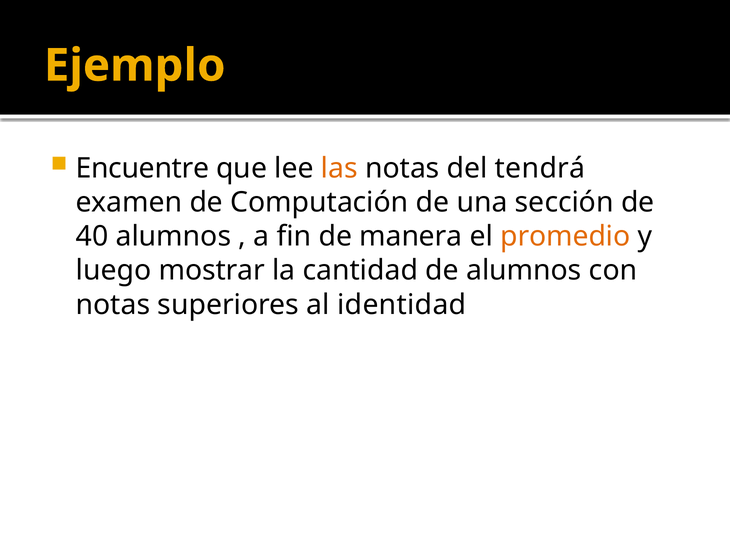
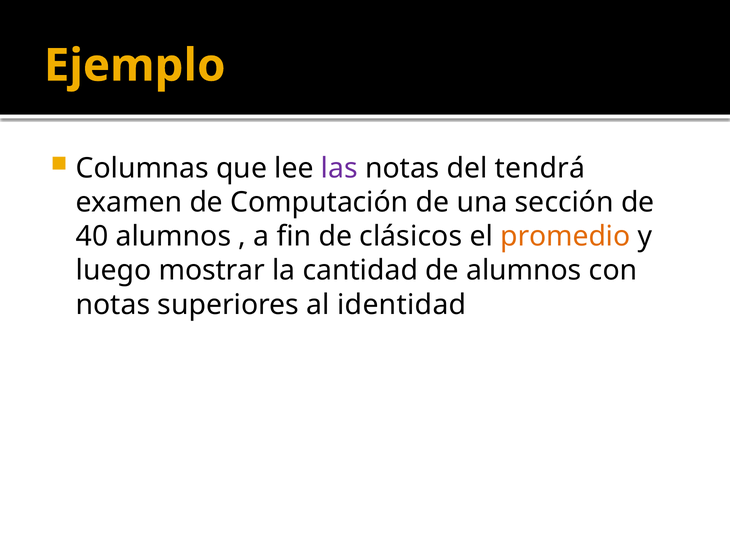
Encuentre: Encuentre -> Columnas (142, 168)
las colour: orange -> purple (339, 168)
manera: manera -> clásicos (411, 236)
